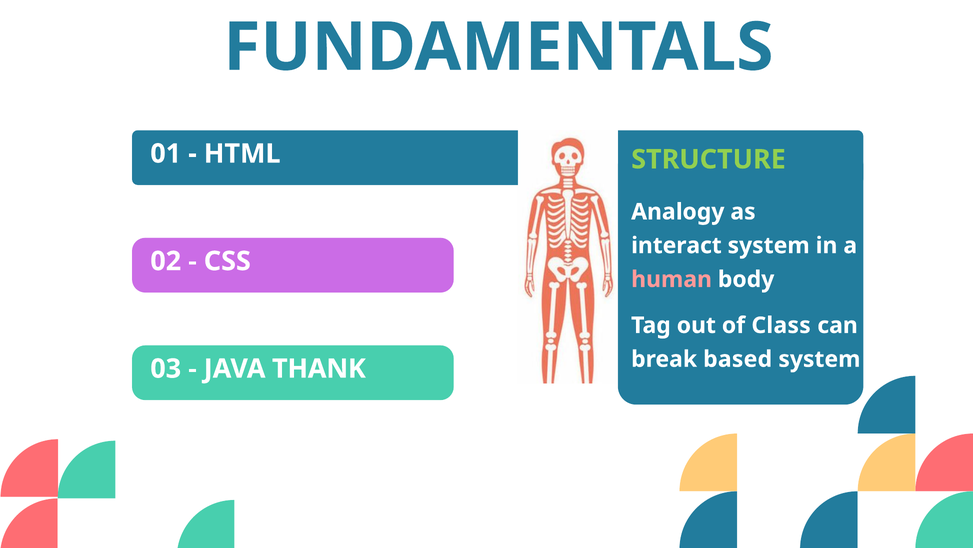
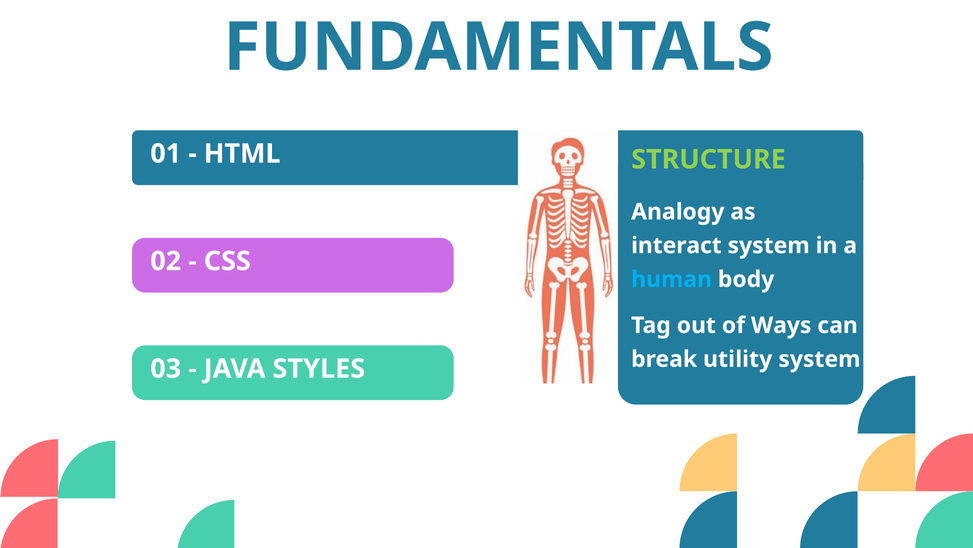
human colour: pink -> light blue (672, 279)
Class: Class -> Ways (781, 325)
based: based -> utility (738, 359)
THANK: THANK -> STYLES (319, 368)
